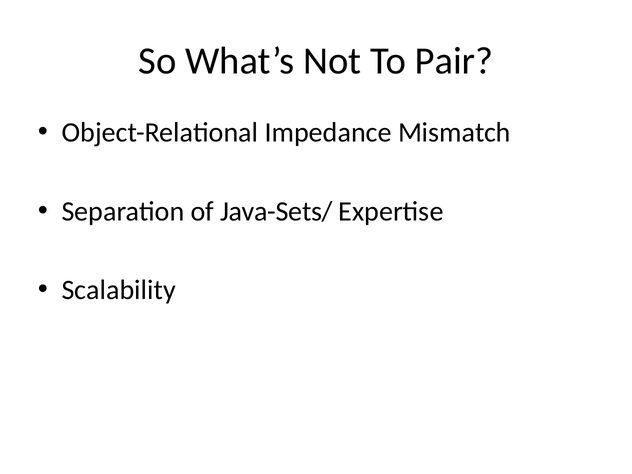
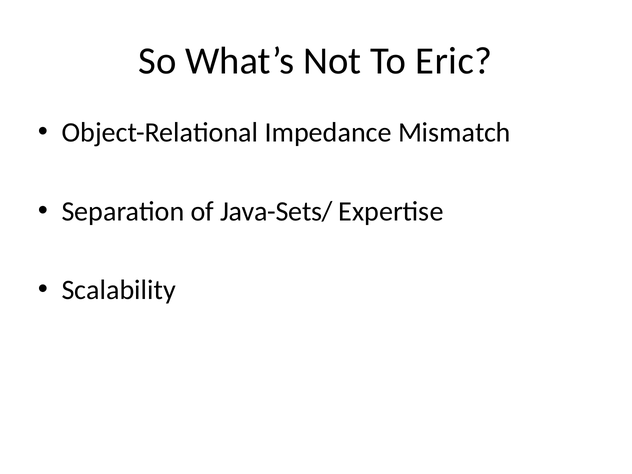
Pair: Pair -> Eric (454, 61)
